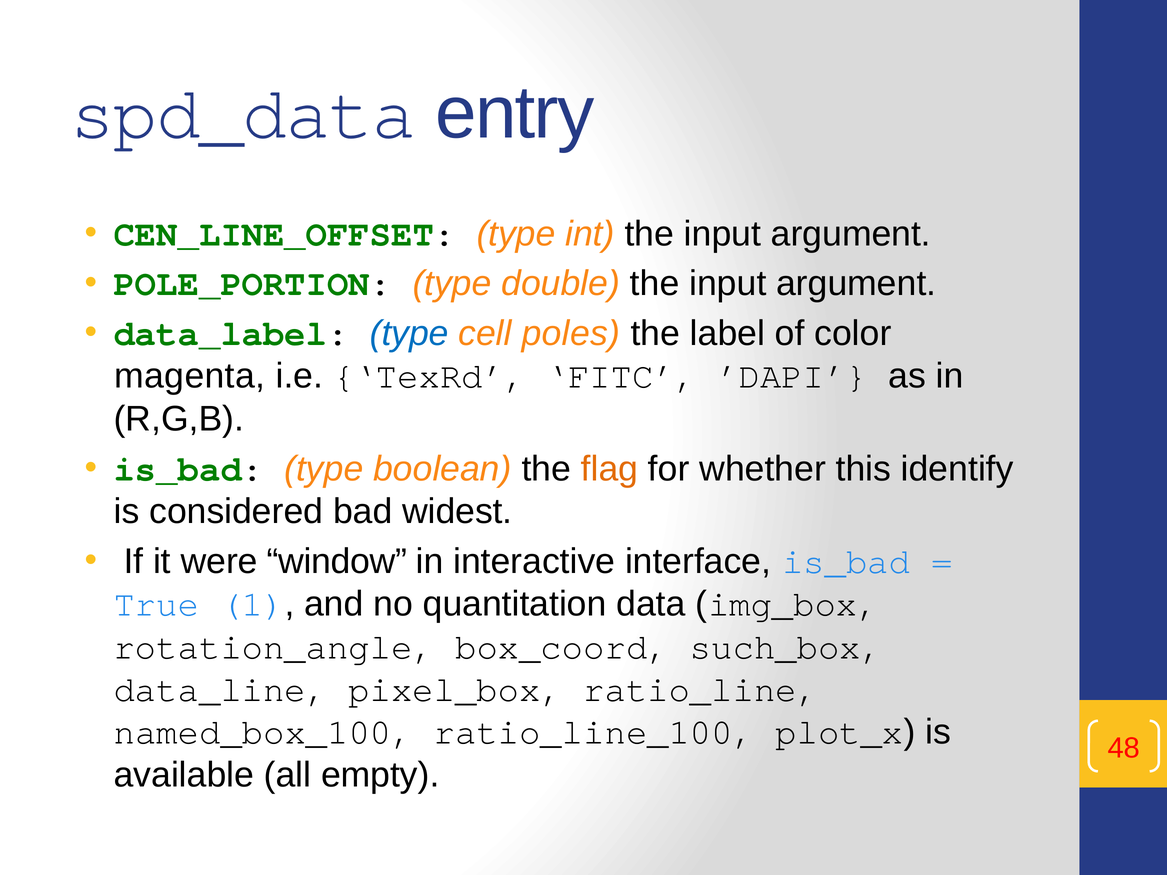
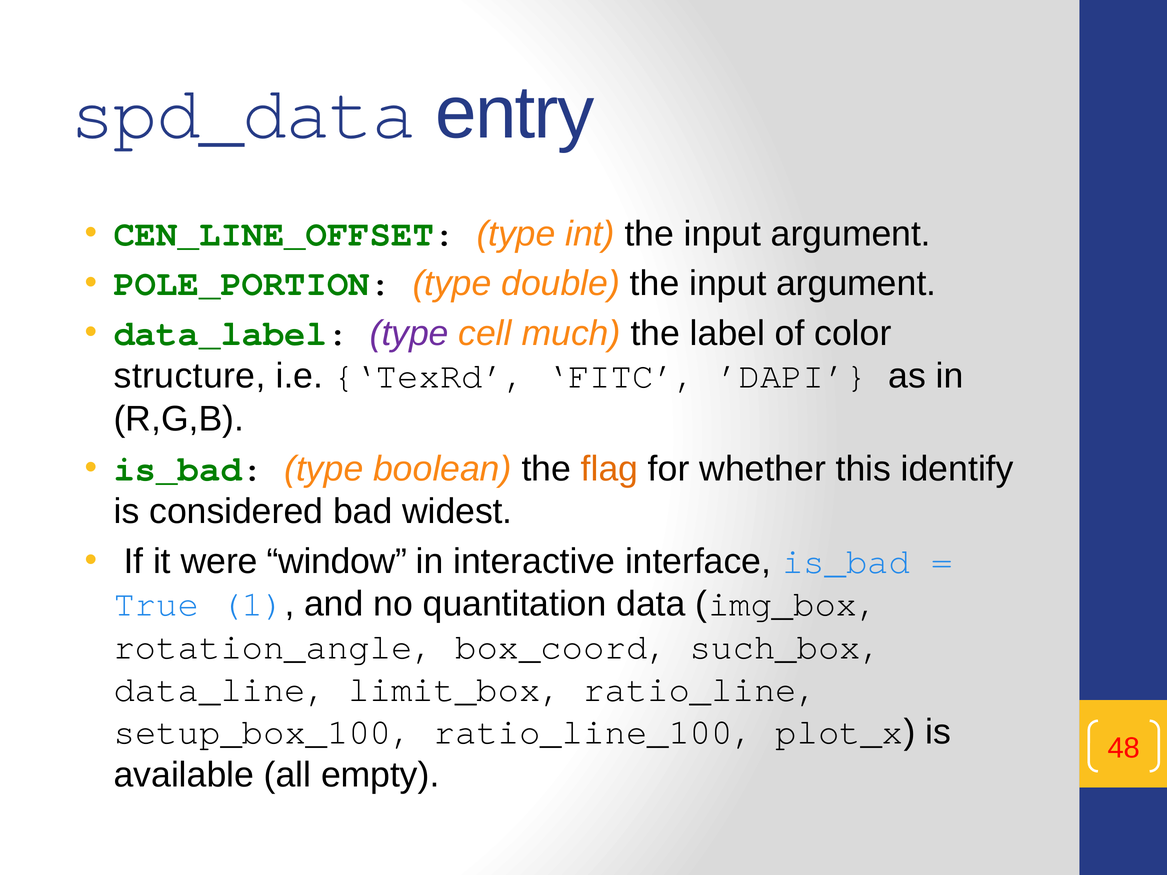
type colour: blue -> purple (409, 334)
poles: poles -> much (571, 334)
magenta: magenta -> structure (190, 376)
pixel_box: pixel_box -> limit_box (455, 690)
named_box_100: named_box_100 -> setup_box_100 (263, 732)
